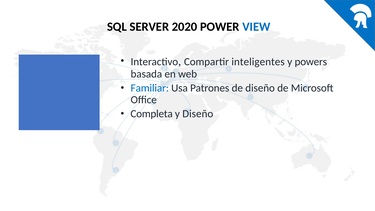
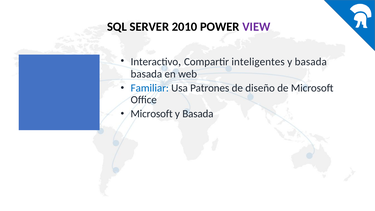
2020: 2020 -> 2010 (185, 27)
VIEW colour: blue -> purple (256, 27)
powers: powers -> basada (311, 62)
Completa: Completa -> Microsoft (152, 114)
Diseño: Diseño -> Basada (198, 114)
